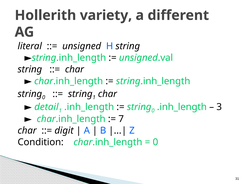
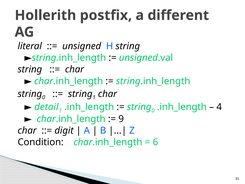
variety: variety -> postfix (106, 15)
3: 3 -> 4 (219, 107)
7: 7 -> 9 (121, 119)
0: 0 -> 6 (155, 142)
